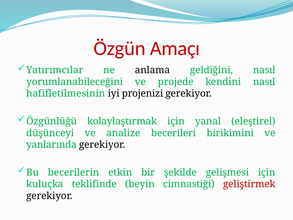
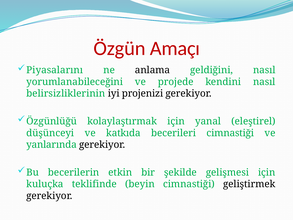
Yatırımcılar: Yatırımcılar -> Piyasalarını (55, 70)
hafifletilmesinin: hafifletilmesinin -> belirsizliklerinin (66, 93)
analize: analize -> katkıda (123, 133)
becerileri birikimini: birikimini -> cimnastiği (230, 133)
geliştirmek colour: red -> black (249, 184)
